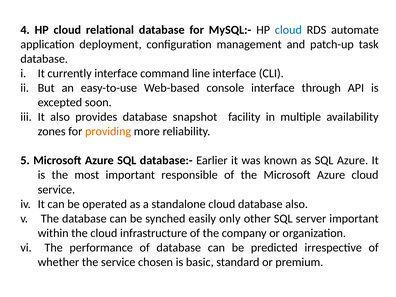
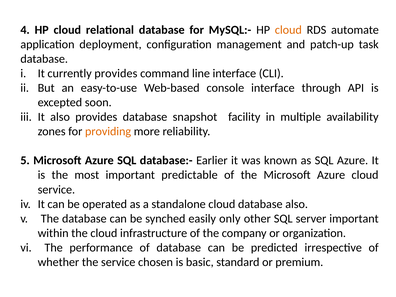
cloud colour: blue -> orange (288, 30)
currently interface: interface -> provides (116, 73)
responsible: responsible -> predictable (190, 175)
